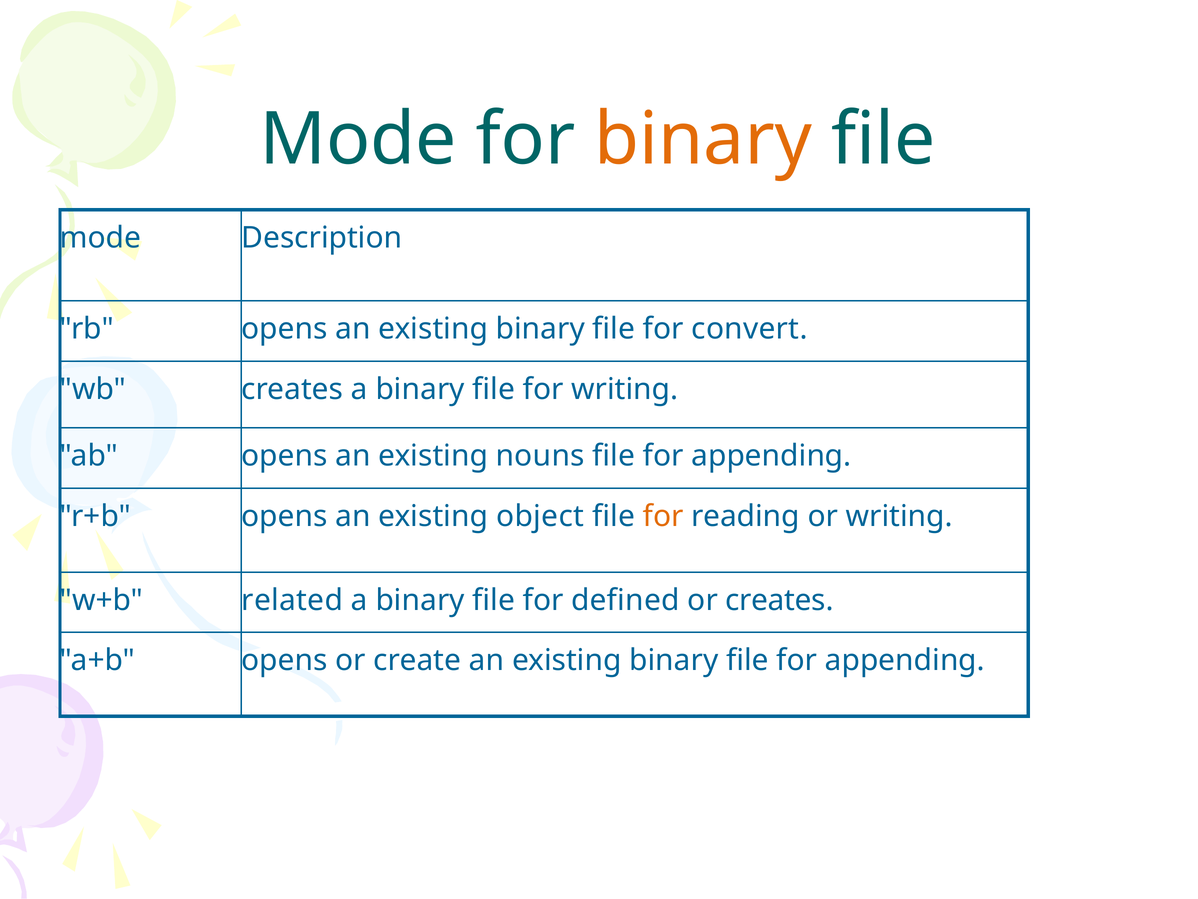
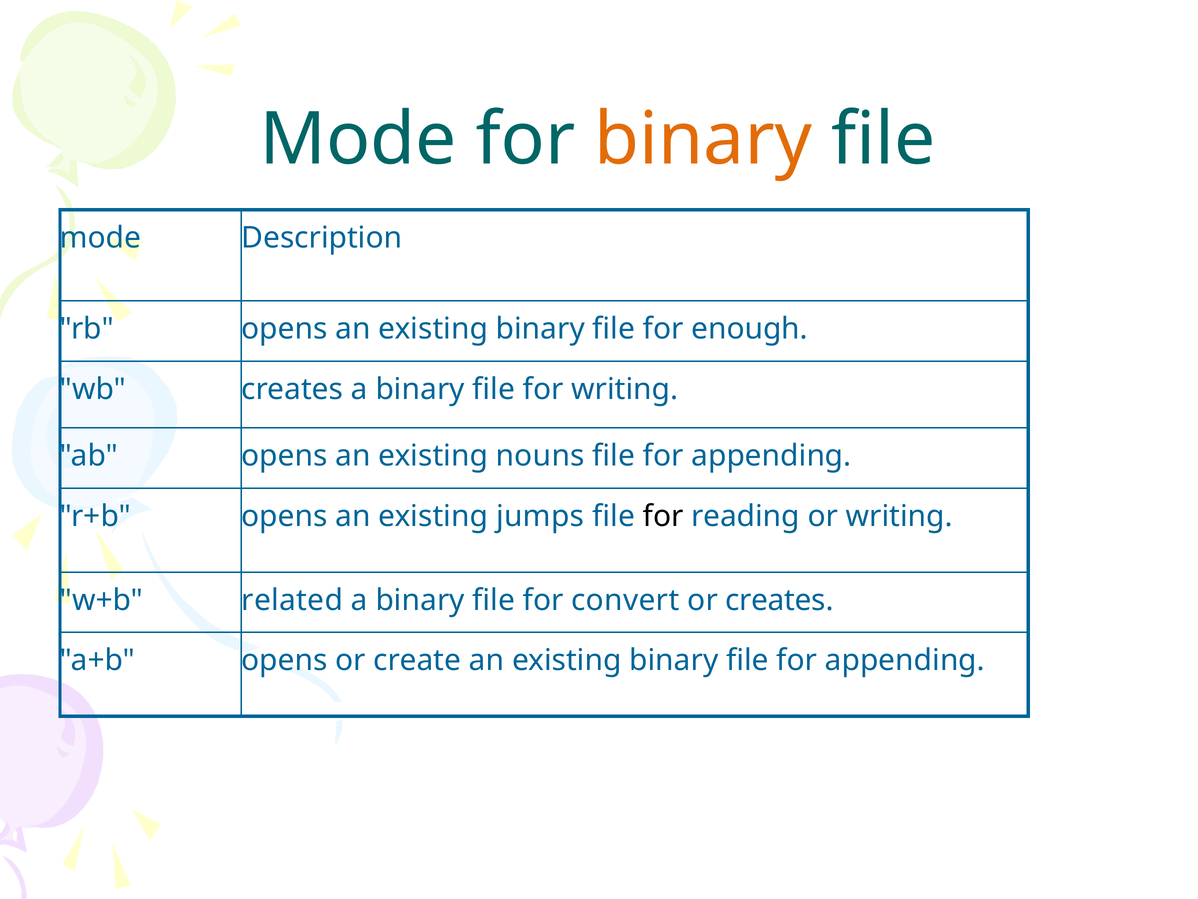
convert: convert -> enough (750, 329)
object: object -> jumps (540, 516)
for colour: orange -> black (663, 516)
defined: defined -> convert (625, 600)
